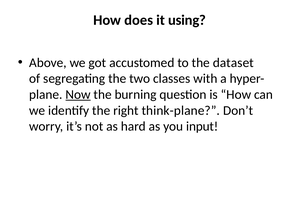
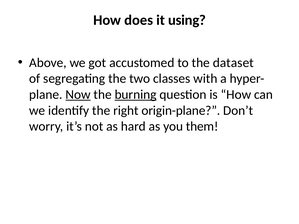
burning underline: none -> present (136, 95)
think-plane: think-plane -> origin-plane (181, 111)
input: input -> them (202, 127)
